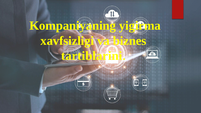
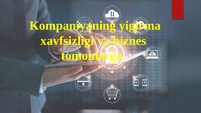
tartiblarini: tartiblarini -> tomonlarga (92, 56)
